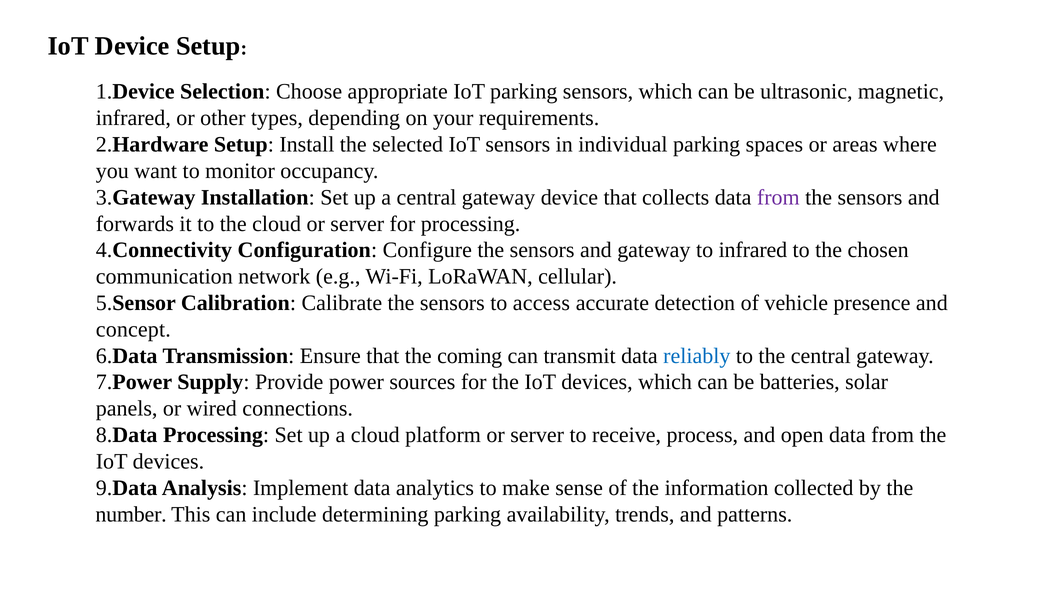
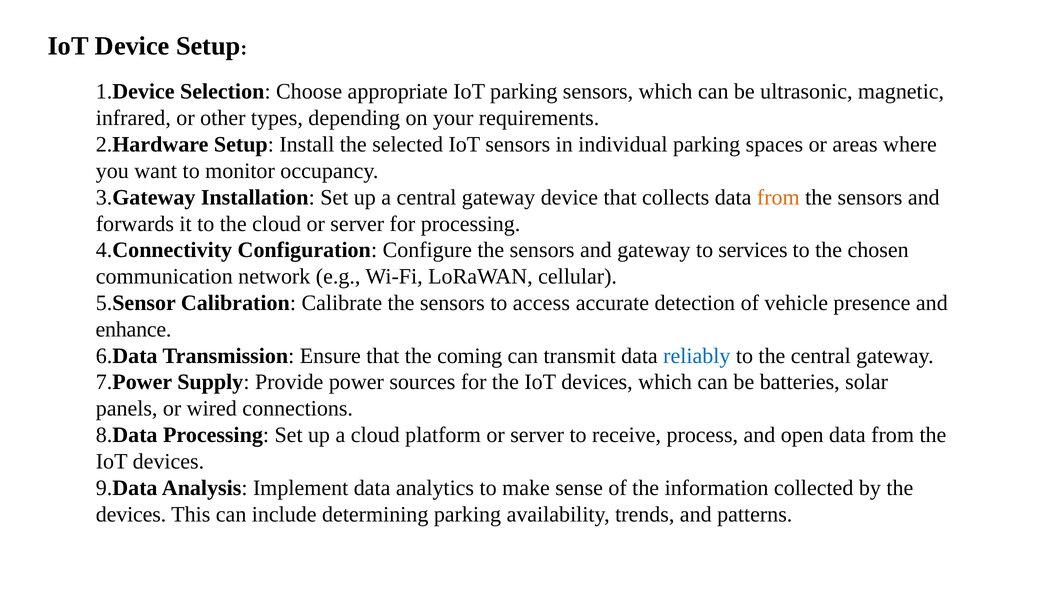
from colour: purple -> orange (778, 197)
to infrared: infrared -> services (753, 250)
concept: concept -> enhance (134, 329)
number: number -> devices (131, 514)
